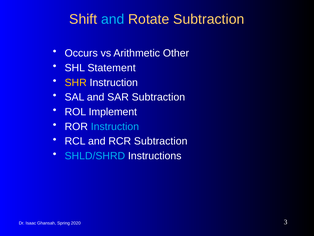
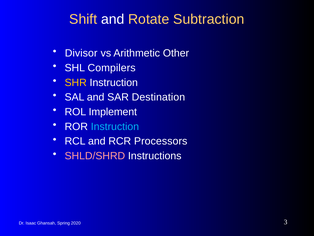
and colour: light blue -> white (113, 19)
Occurs: Occurs -> Divisor (81, 53)
Statement: Statement -> Compilers (112, 68)
SAR Subtraction: Subtraction -> Destination (158, 97)
RCR Subtraction: Subtraction -> Processors (161, 141)
SHLD/SHRD colour: light blue -> pink (95, 156)
